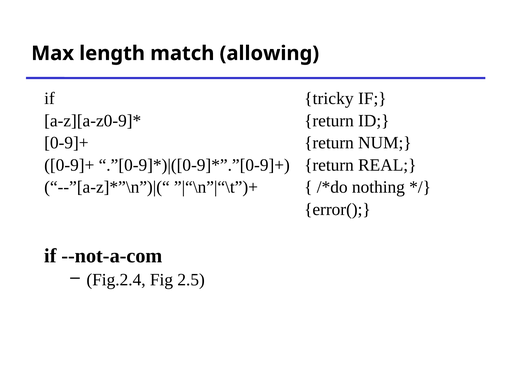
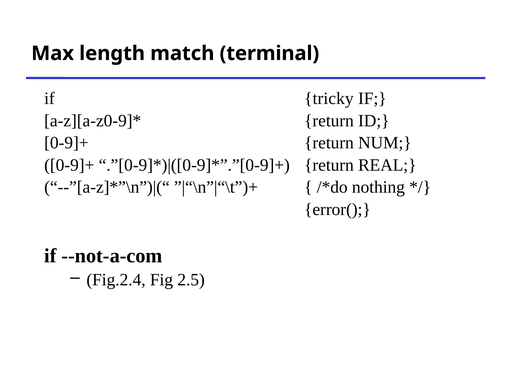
allowing: allowing -> terminal (269, 53)
